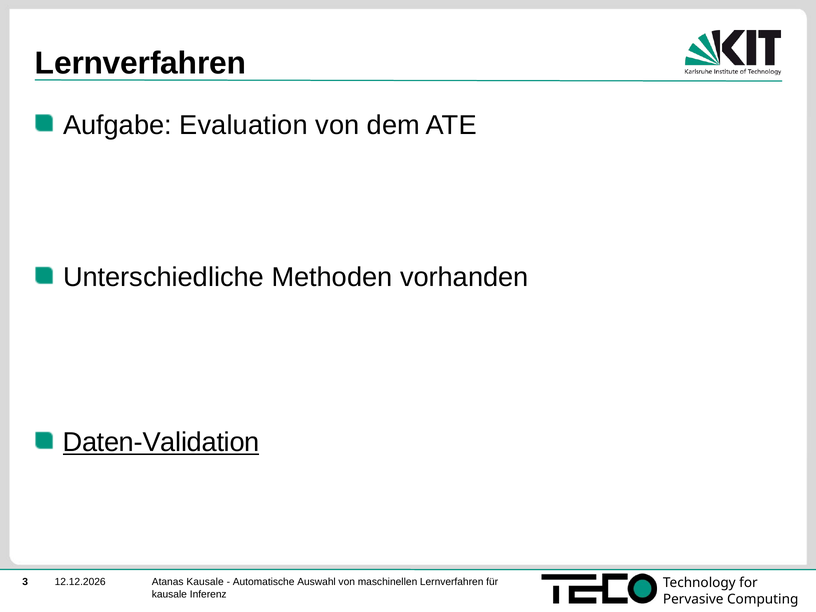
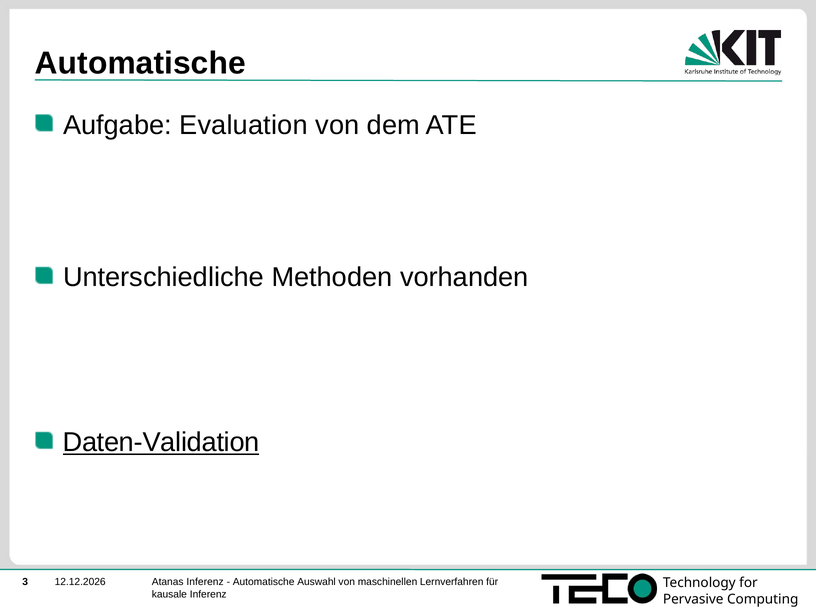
Lernverfahren: Lernverfahren -> Automatische (140, 63)
Atanas Kausale: Kausale -> Inferenz (205, 582)
